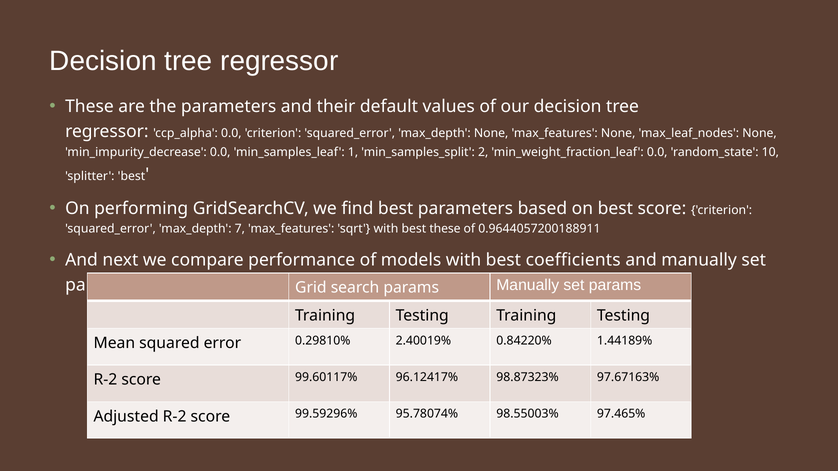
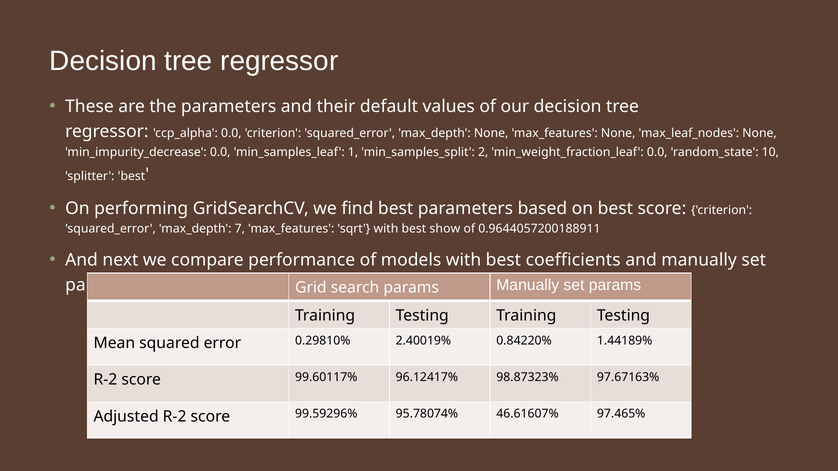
best these: these -> show (445, 229)
98.55003%: 98.55003% -> 46.61607% (528, 414)
